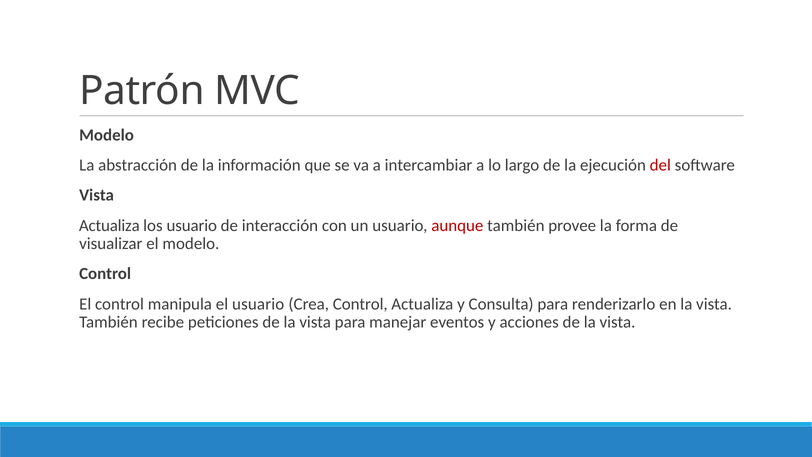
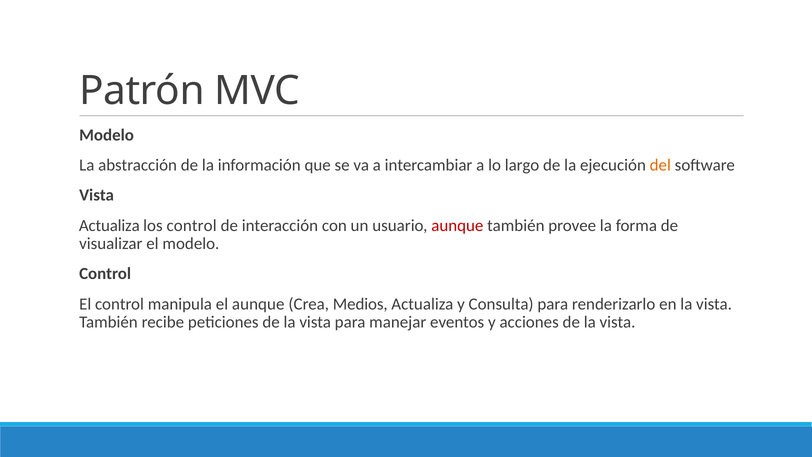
del colour: red -> orange (660, 165)
los usuario: usuario -> control (192, 225)
el usuario: usuario -> aunque (258, 304)
Crea Control: Control -> Medios (360, 304)
